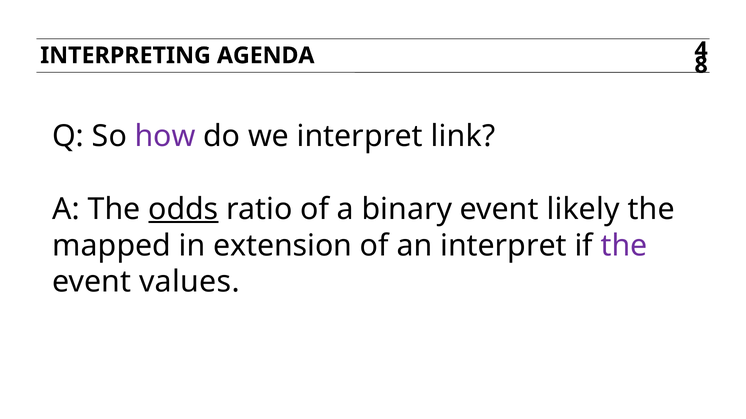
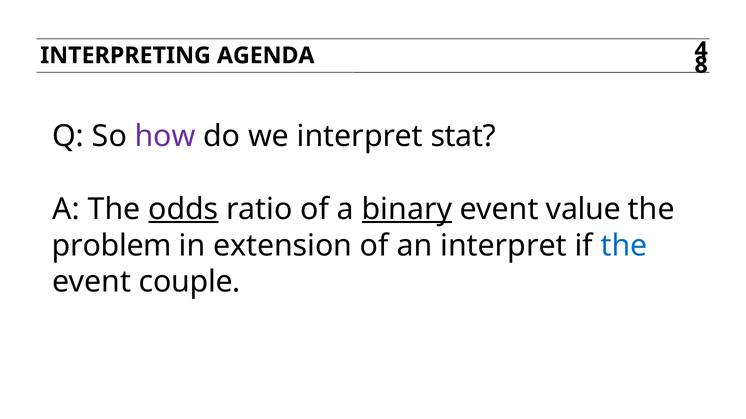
link: link -> stat (463, 136)
binary underline: none -> present (407, 209)
likely: likely -> value (583, 209)
mapped: mapped -> problem (112, 245)
the colour: purple -> blue (624, 245)
values: values -> couple (190, 282)
